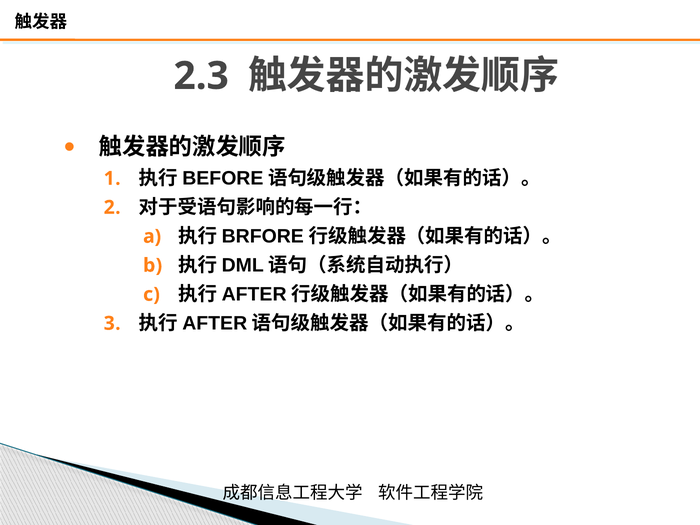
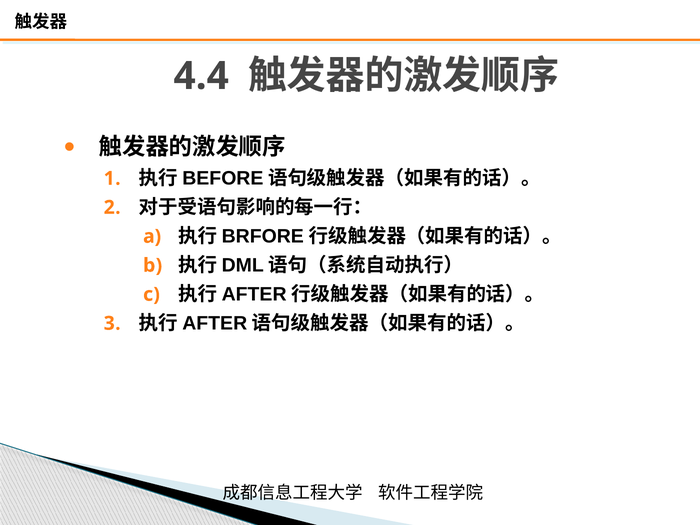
2.3: 2.3 -> 4.4 (201, 76)
